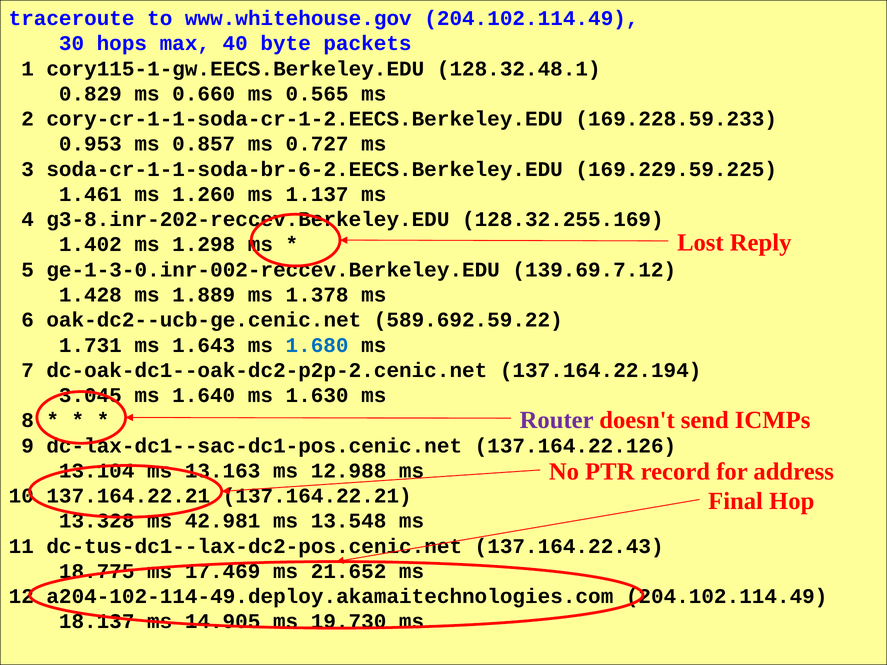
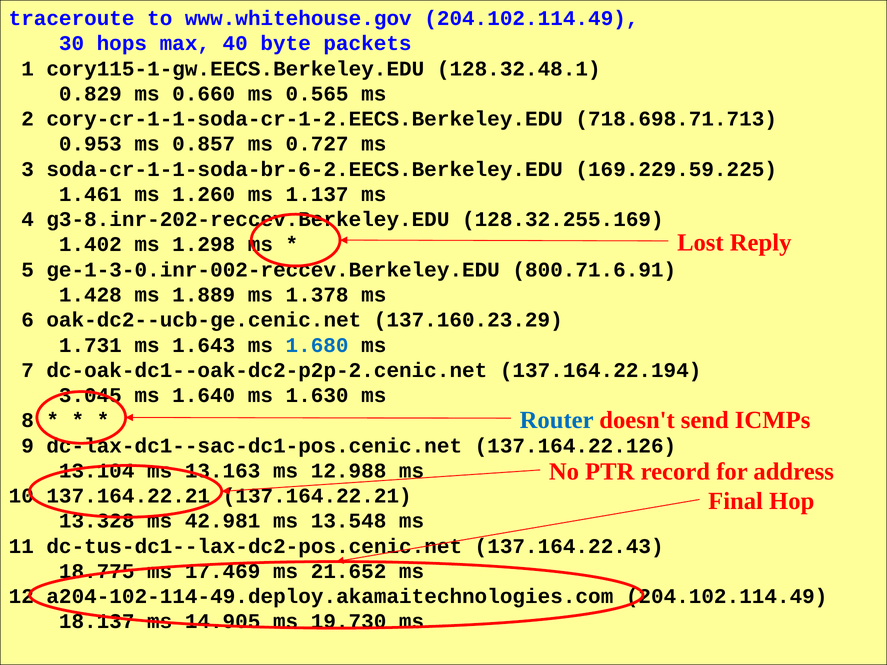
169.228.59.233: 169.228.59.233 -> 718.698.71.713 (676, 119)
139.69.7.12: 139.69.7.12 -> 800.71.6.91 (594, 270)
589.692.59.22: 589.692.59.22 -> 137.160.23.29 (468, 320)
Router colour: purple -> blue (557, 420)
